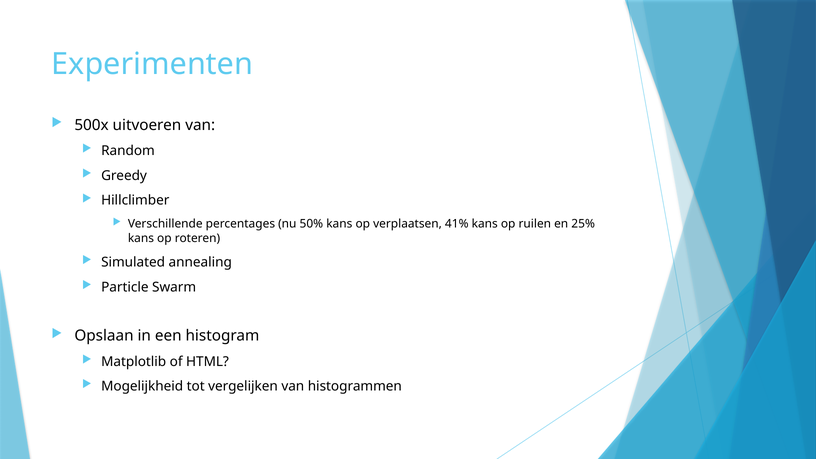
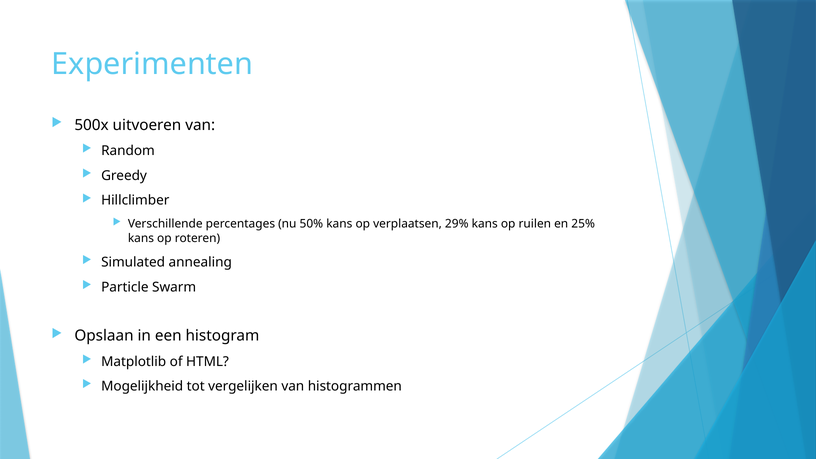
41%: 41% -> 29% (457, 224)
